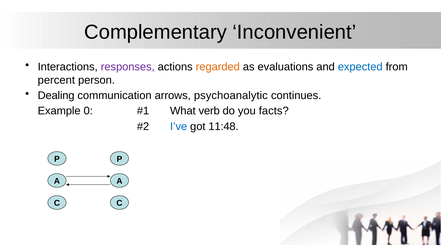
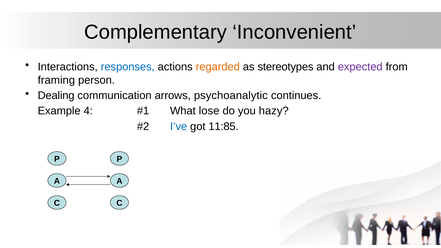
responses colour: purple -> blue (128, 67)
evaluations: evaluations -> stereotypes (286, 67)
expected colour: blue -> purple (360, 67)
percent: percent -> framing (56, 80)
0: 0 -> 4 (88, 111)
verb: verb -> lose (209, 111)
facts: facts -> hazy (274, 111)
11:48: 11:48 -> 11:85 (224, 126)
